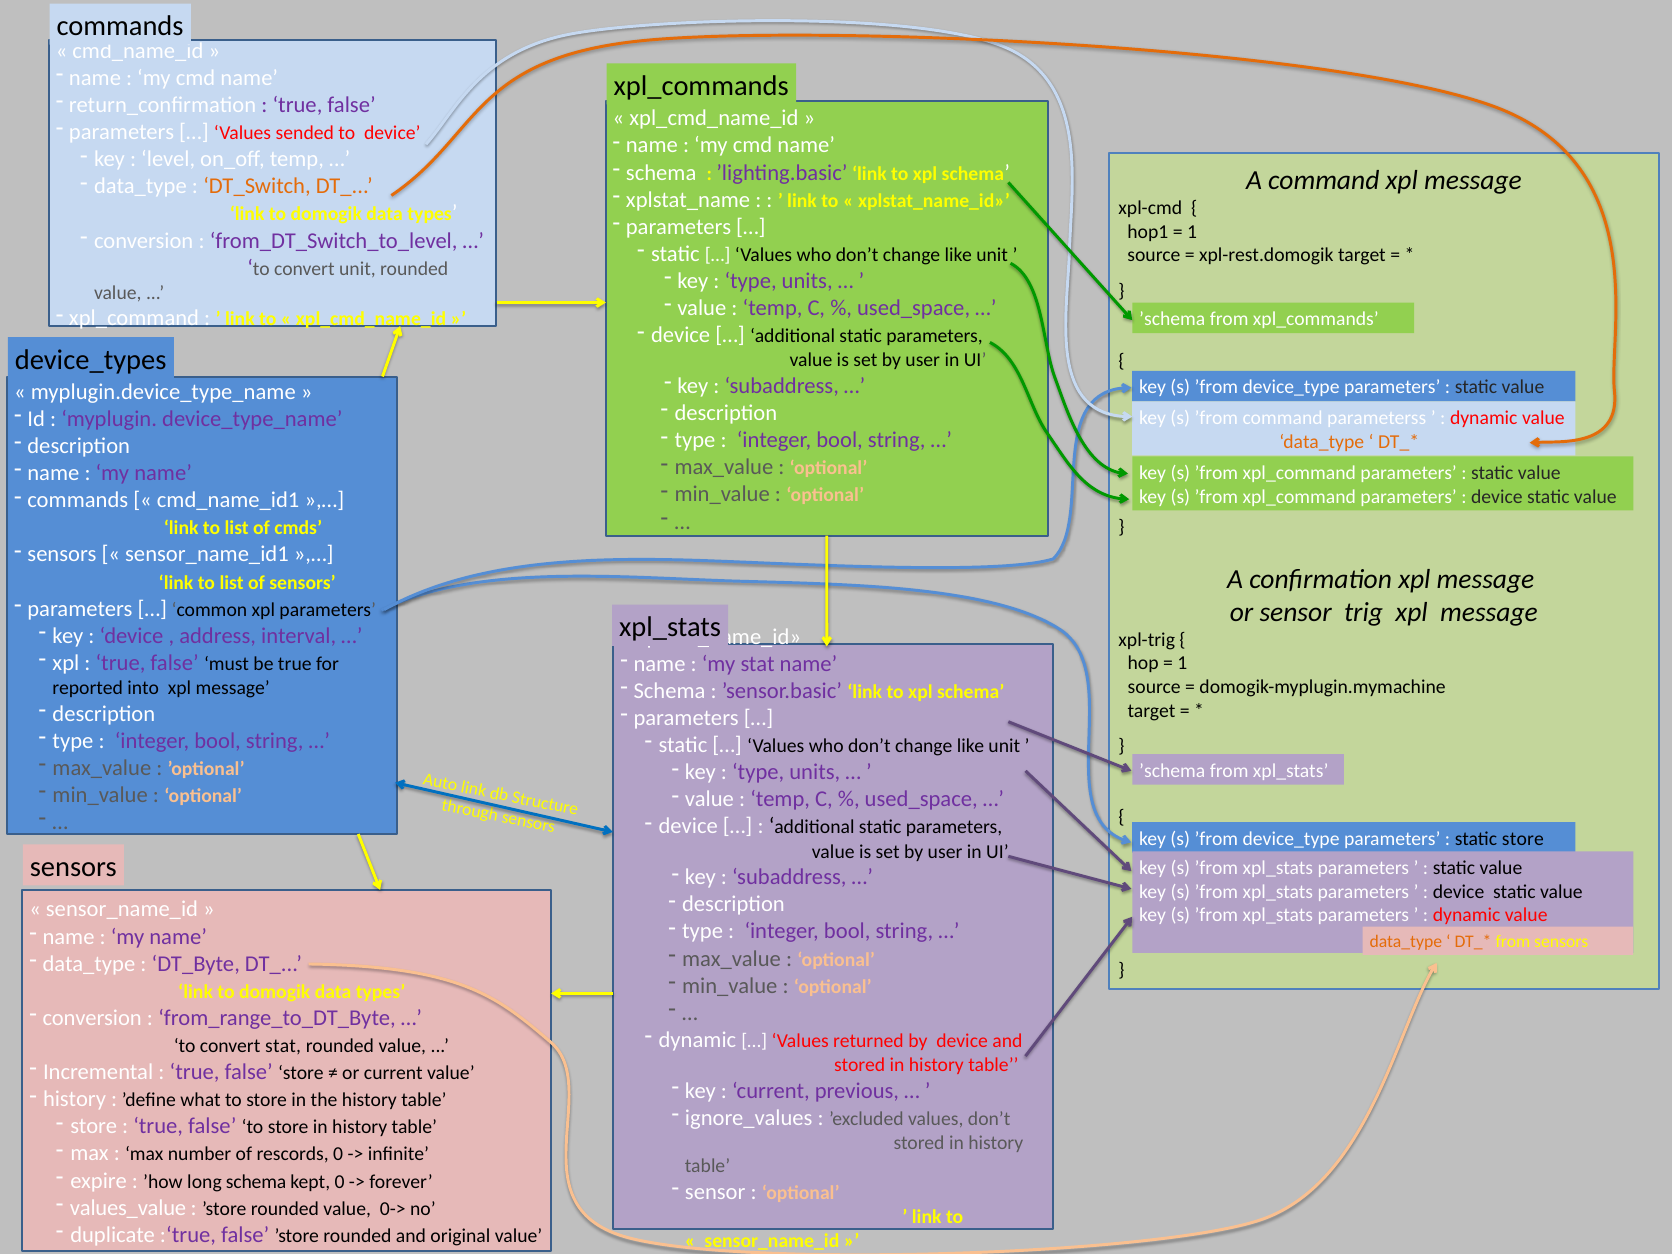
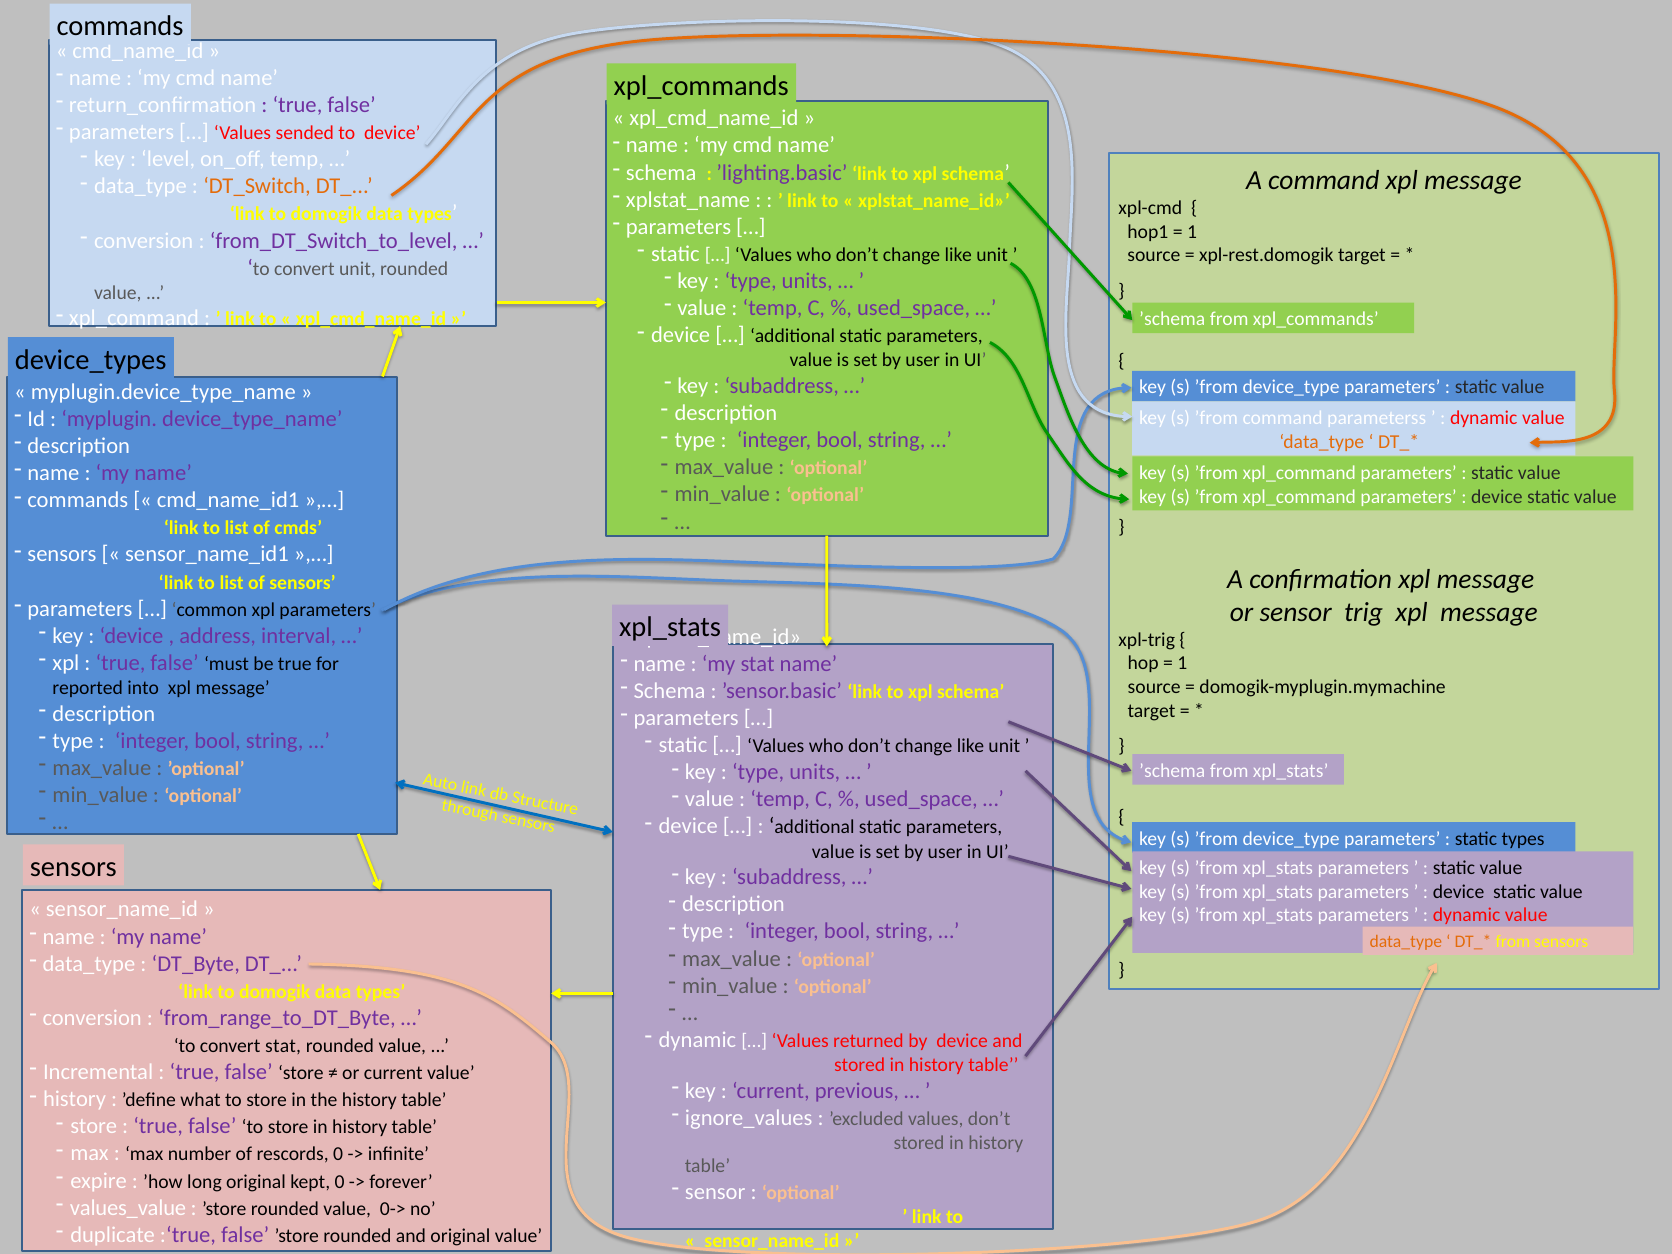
static store: store -> types (1523, 839)
long schema: schema -> original (256, 1182)
